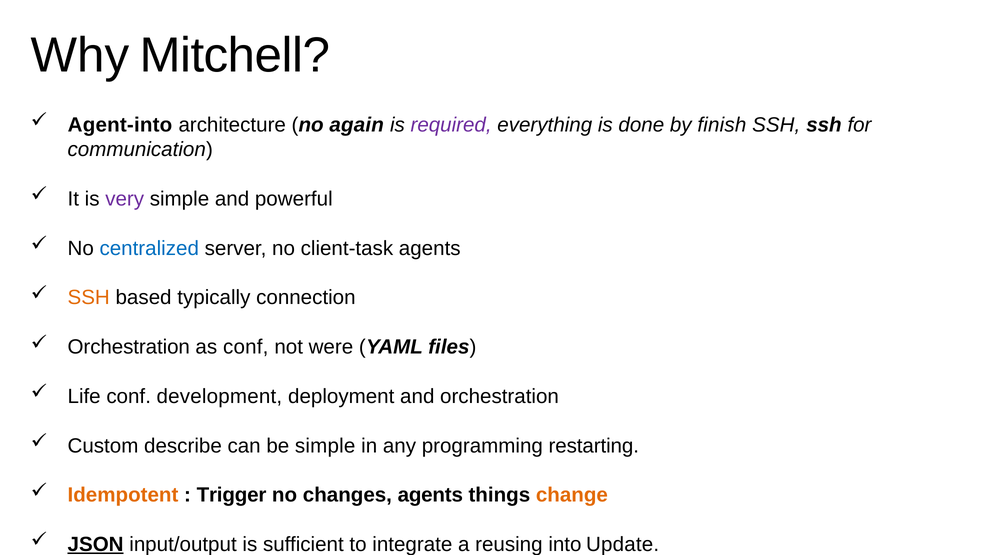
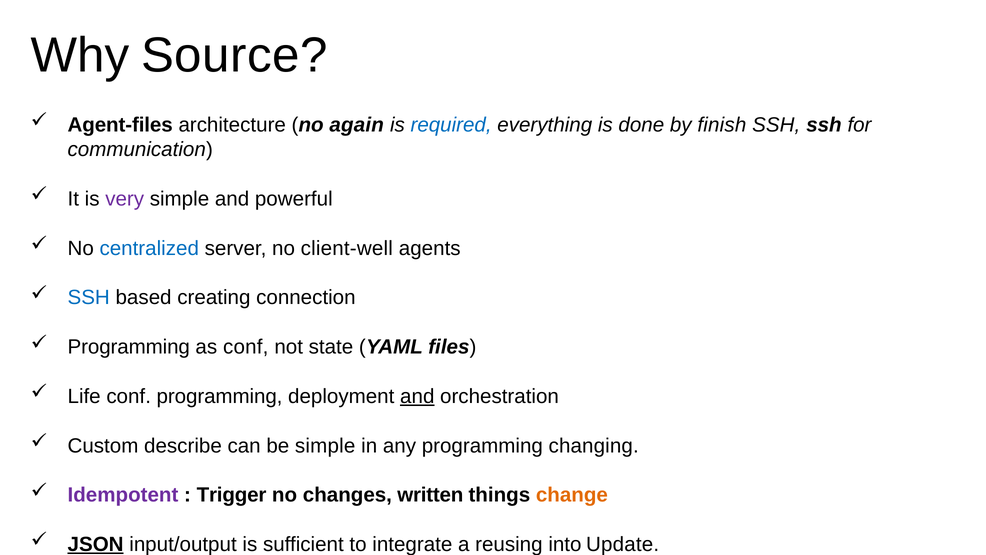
Mitchell: Mitchell -> Source (234, 55)
Agent-into: Agent-into -> Agent-files (120, 125)
required colour: purple -> blue (451, 125)
client-task: client-task -> client-well (347, 248)
SSH colour: orange -> blue (89, 297)
typically: typically -> creating (214, 297)
Orchestration: Orchestration -> Programming (129, 347)
were: were -> state (331, 347)
conf development: development -> programming (220, 396)
and underline: none -> present (417, 396)
restarting: restarting -> changing (594, 445)
Idempotent colour: orange -> purple (123, 495)
changes agents: agents -> written (430, 495)
